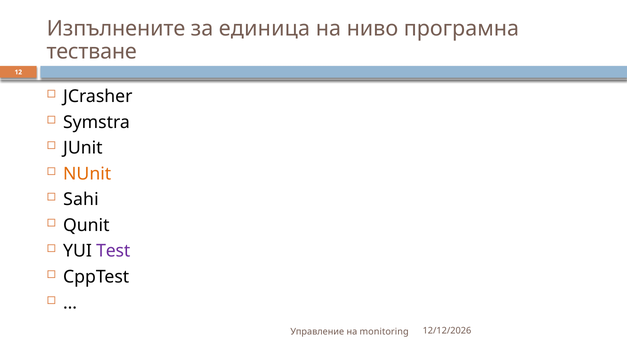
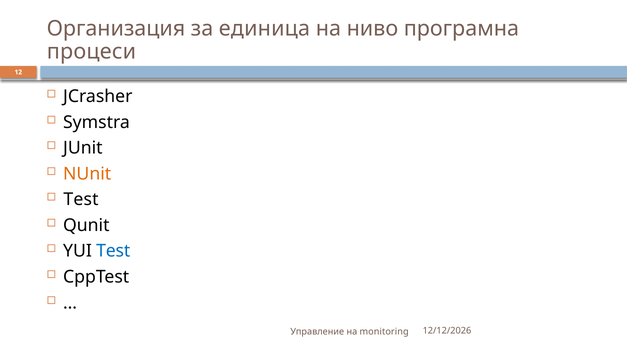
Изпълнените: Изпълнените -> Организация (116, 28)
тестване: тестване -> процеси (91, 52)
Sahi: Sahi -> Test (81, 199)
Test colour: purple -> blue (113, 251)
